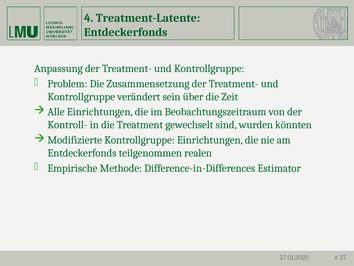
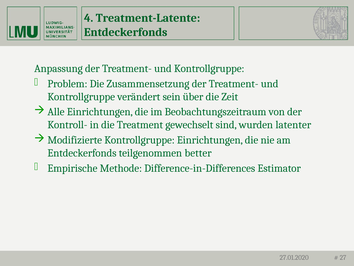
könnten: könnten -> latenter (293, 125)
realen: realen -> better (198, 153)
